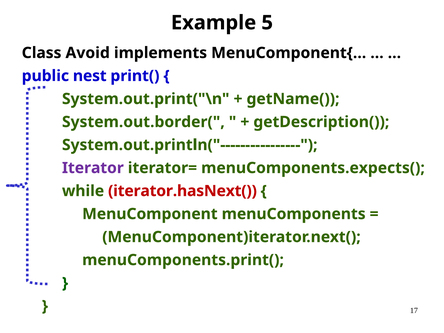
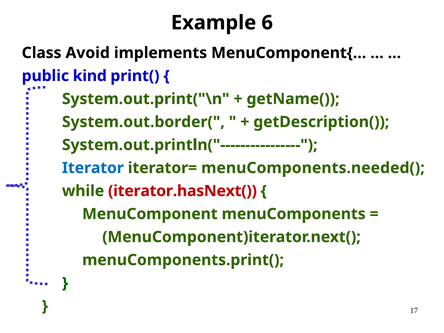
5: 5 -> 6 (267, 23)
nest: nest -> kind (90, 76)
Iterator colour: purple -> blue (93, 168)
menuComponents.expects(: menuComponents.expects( -> menuComponents.needed( (313, 168)
